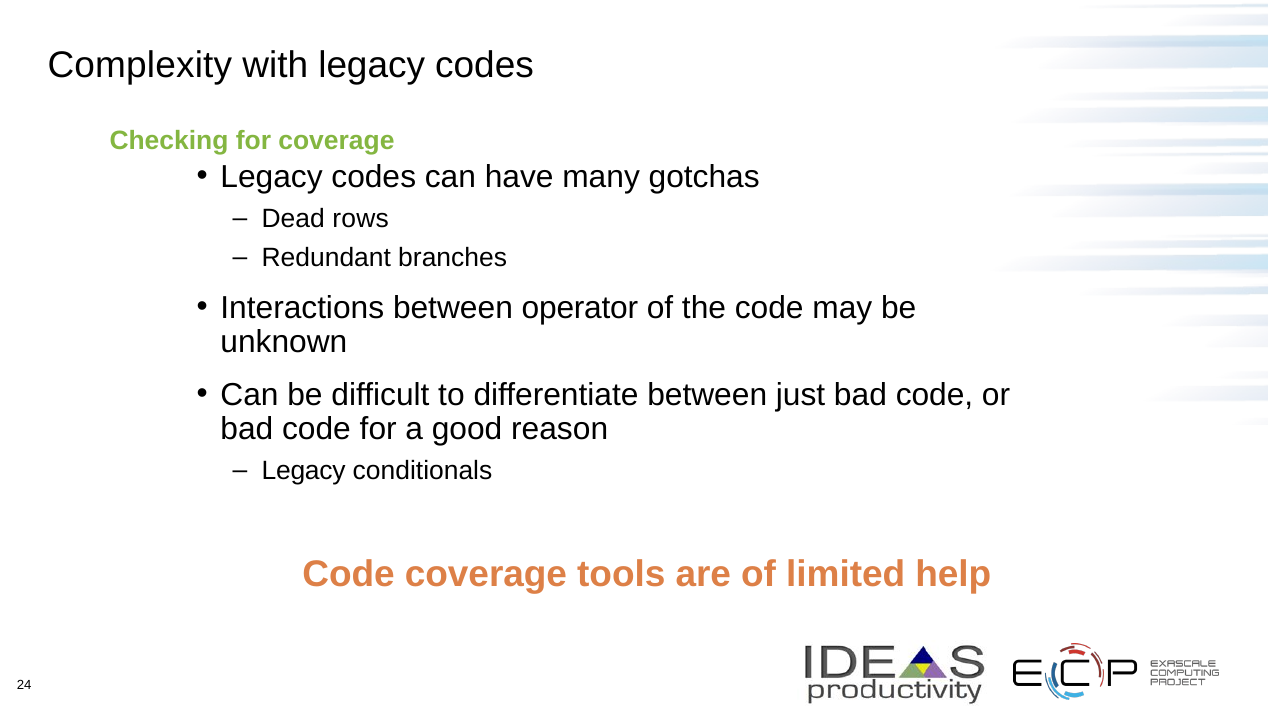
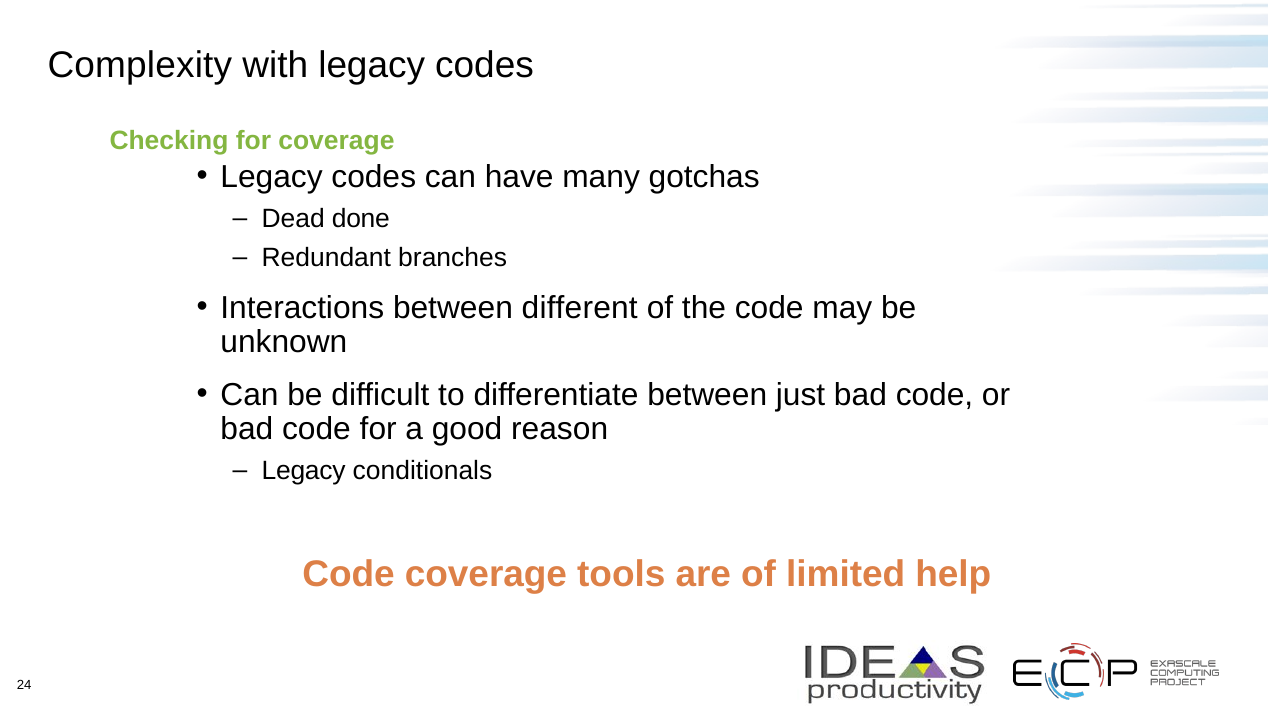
rows: rows -> done (361, 218)
operator: operator -> different (580, 307)
